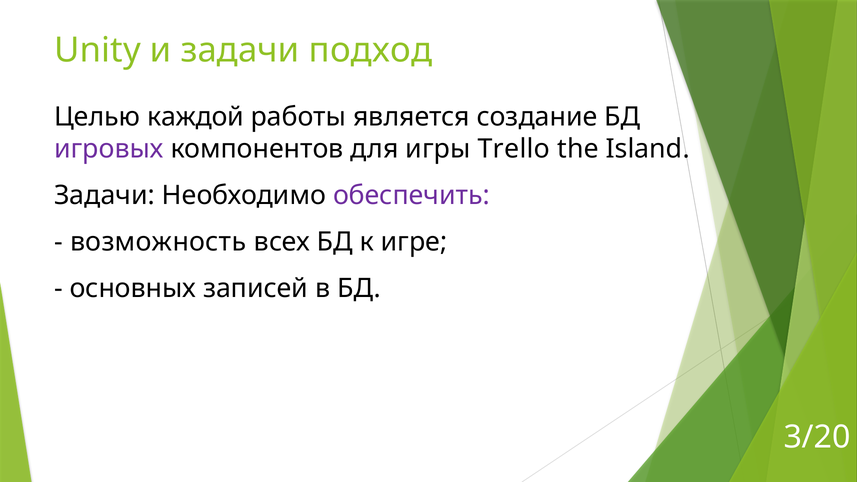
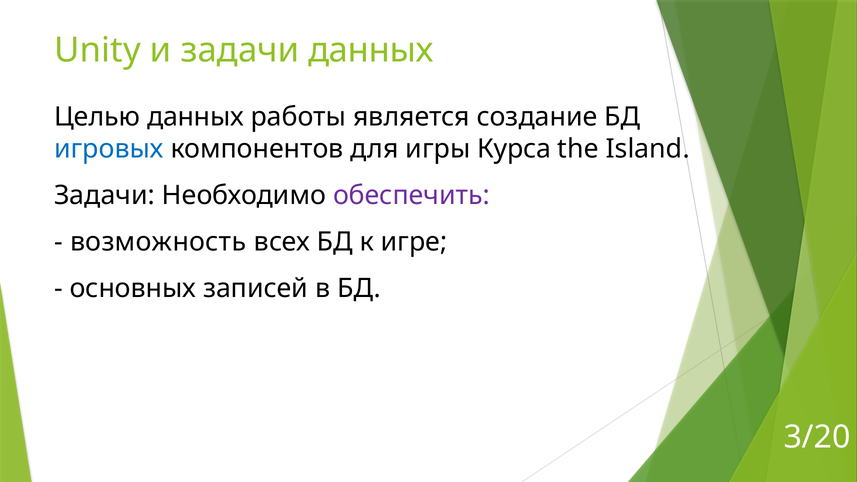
задачи подход: подход -> данных (371, 50)
Целью каждой: каждой -> данных (195, 117)
игровых colour: purple -> blue (109, 149)
Trello: Trello -> Курса (514, 149)
